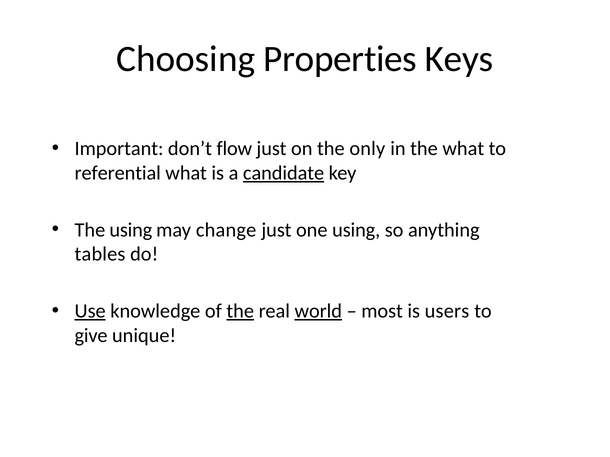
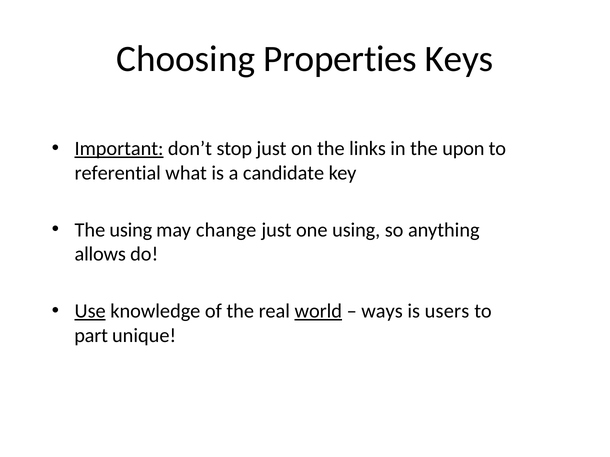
Important underline: none -> present (119, 149)
flow: flow -> stop (234, 149)
only: only -> links (368, 149)
the what: what -> upon (463, 149)
candidate underline: present -> none (284, 173)
tables: tables -> allows (100, 254)
the underline: present -> none (240, 311)
most: most -> ways (382, 311)
give: give -> part (91, 336)
